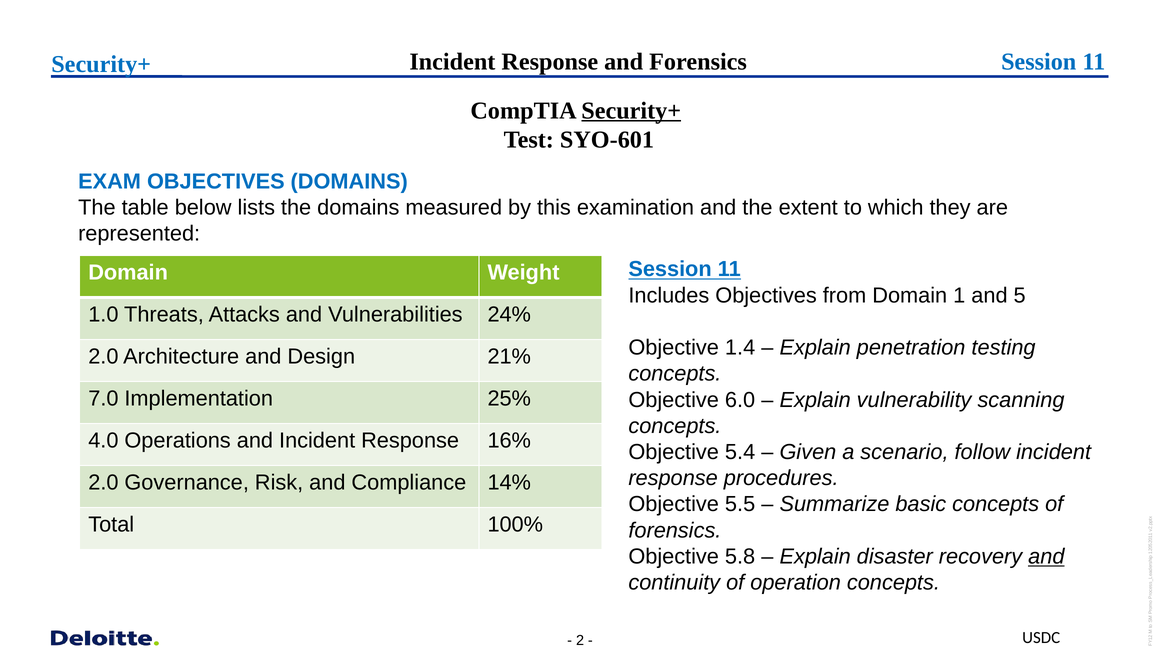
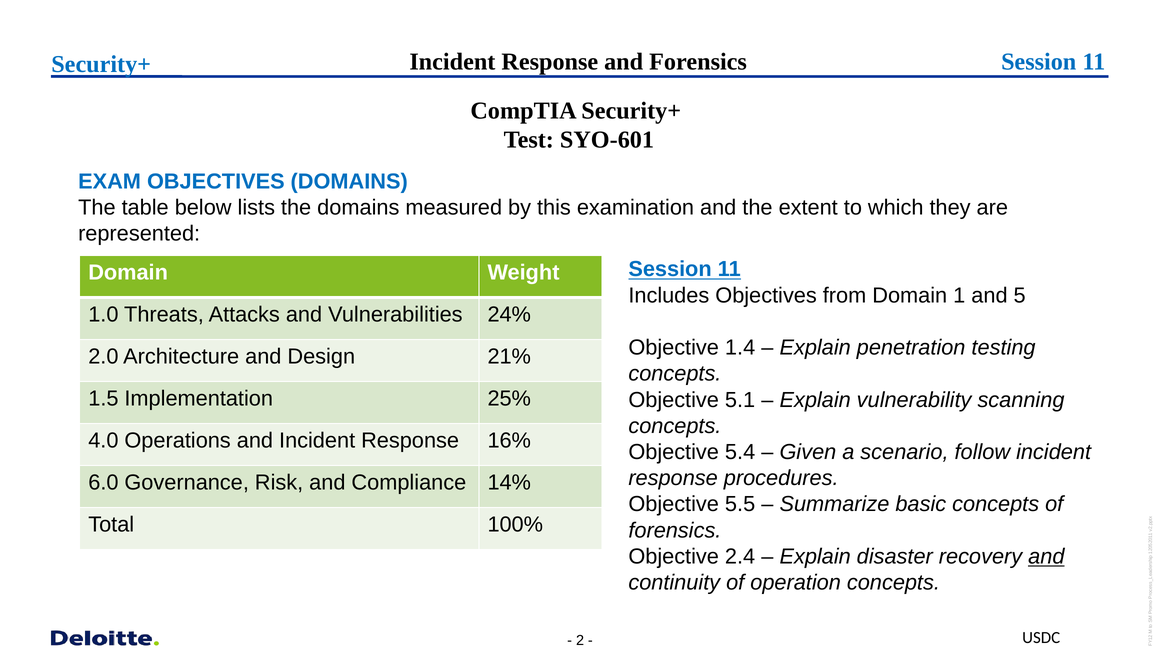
Security+ underline: present -> none (631, 110)
7.0: 7.0 -> 1.5 (103, 398)
6.0: 6.0 -> 5.1 (740, 400)
2.0: 2.0 -> 6.0 (103, 482)
5.8: 5.8 -> 2.4 (740, 556)
